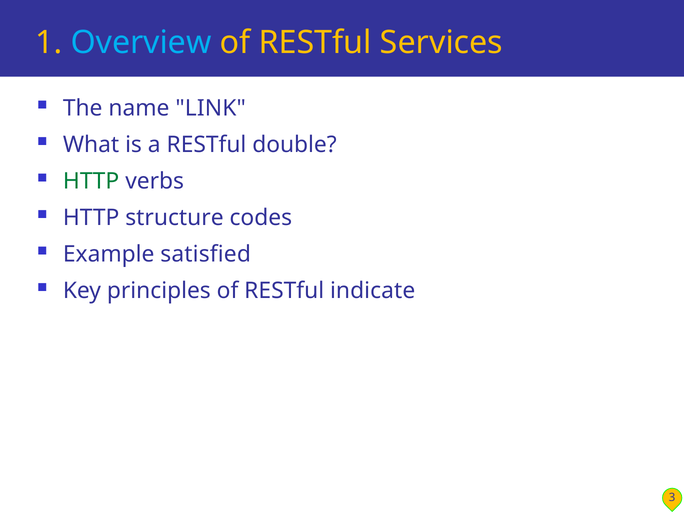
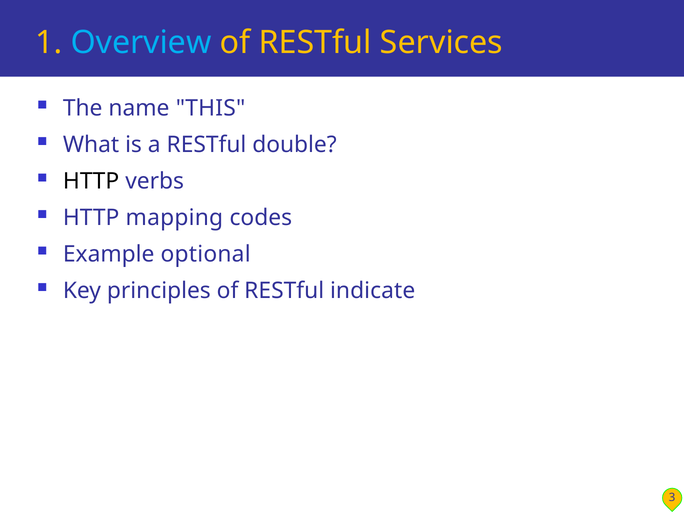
LINK: LINK -> THIS (211, 108)
HTTP colour: green -> black (91, 181)
structure: structure -> mapping (174, 218)
satisfied: satisfied -> optional (206, 254)
